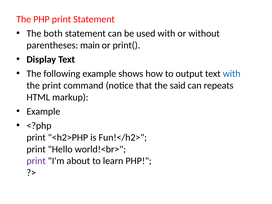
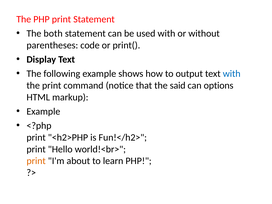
main: main -> code (90, 45)
repeats: repeats -> options (219, 85)
print colour: purple -> orange (36, 161)
